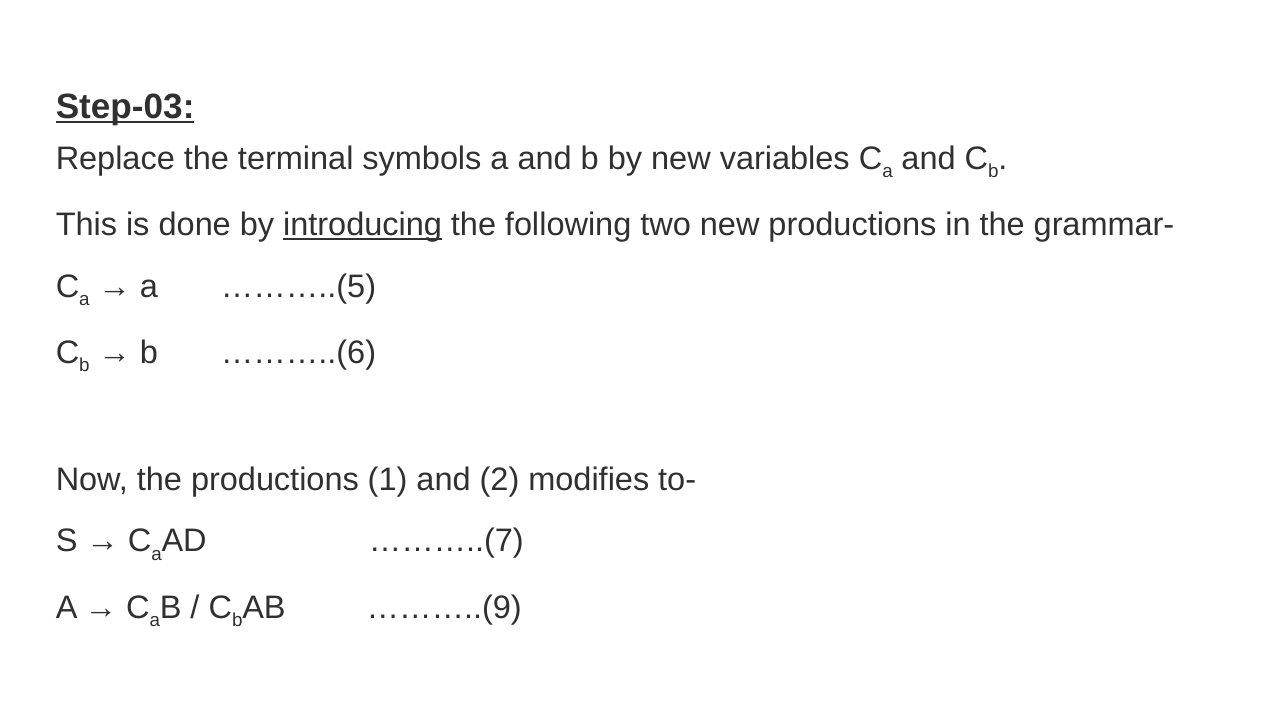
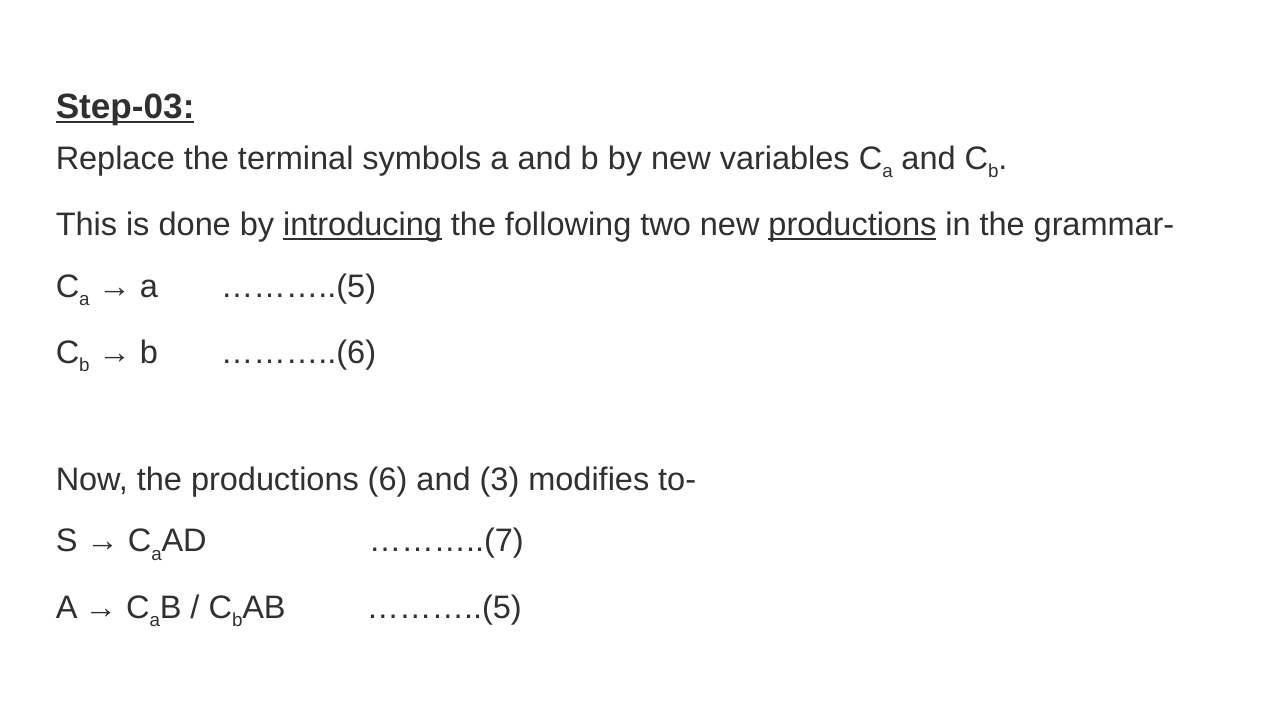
productions underline: none -> present (852, 225)
1: 1 -> 6 (388, 480)
2: 2 -> 3 (499, 480)
………..(9: ………..(9 -> ………..(5 (444, 608)
